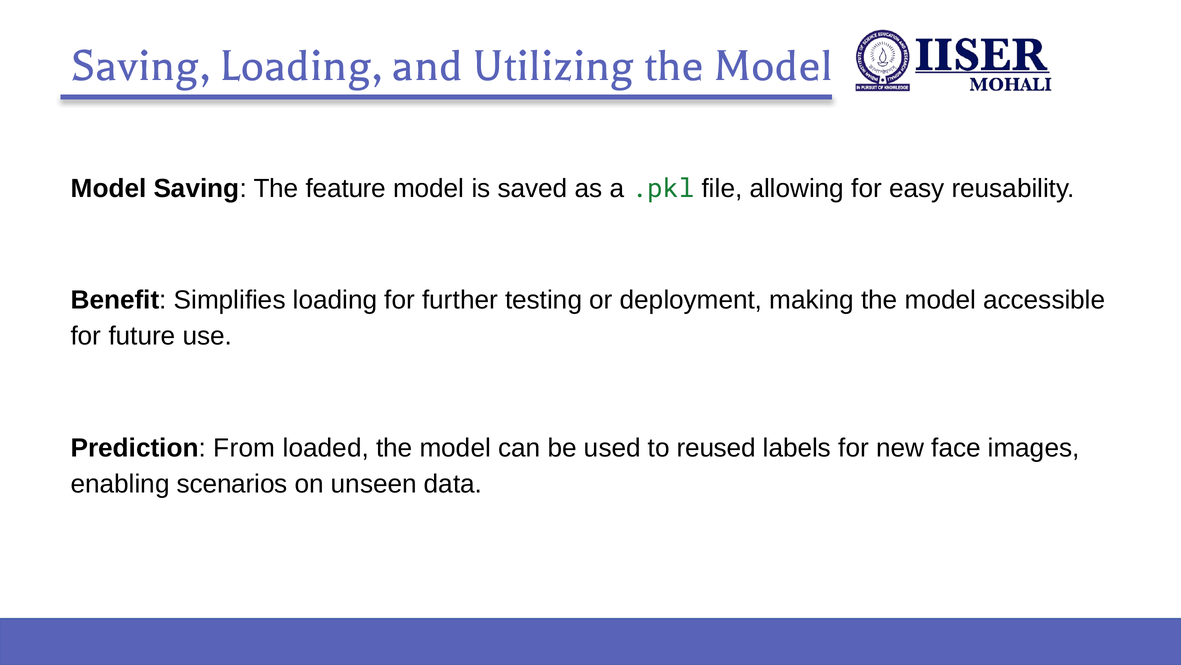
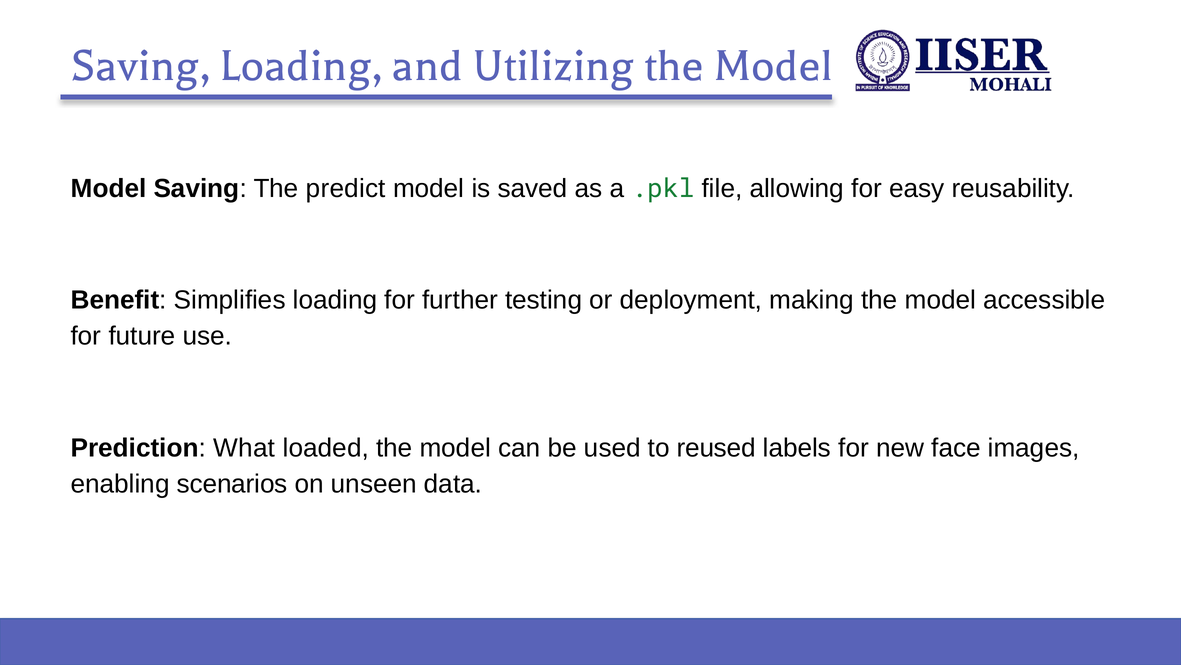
feature: feature -> predict (346, 188)
From: From -> What (244, 447)
